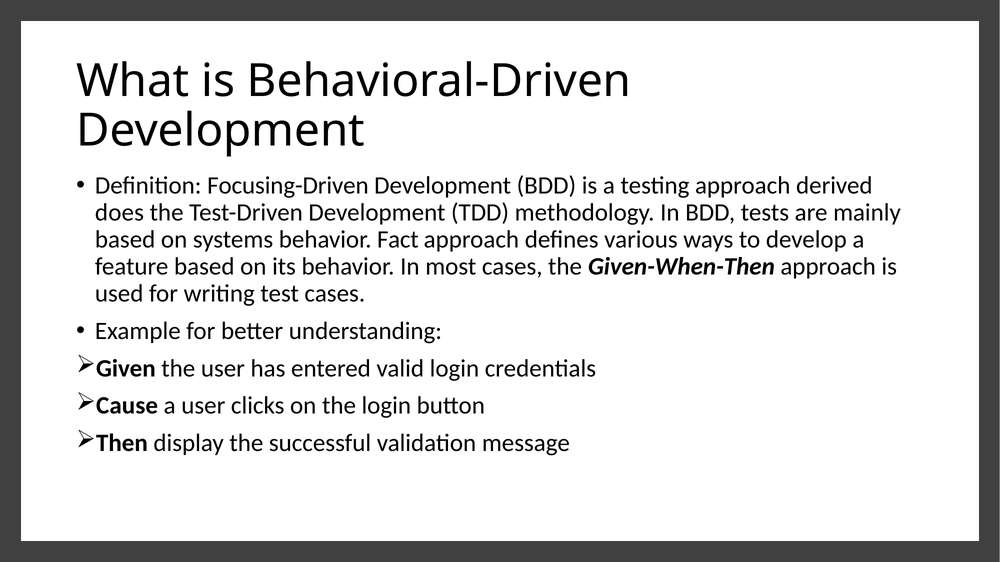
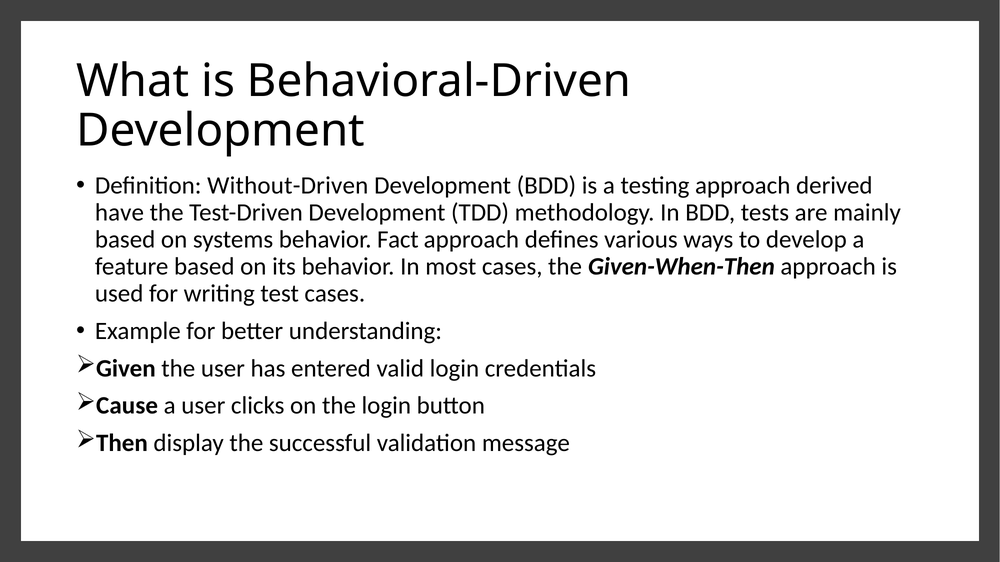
Focusing-Driven: Focusing-Driven -> Without-Driven (288, 186)
does: does -> have (119, 213)
